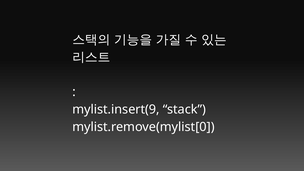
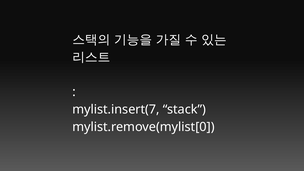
mylist.insert(9: mylist.insert(9 -> mylist.insert(7 (116, 110)
